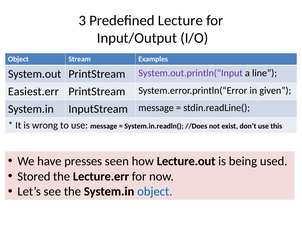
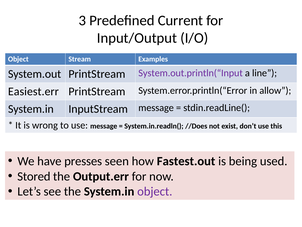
Lecture: Lecture -> Current (180, 20)
given: given -> allow (275, 90)
Lecture.out: Lecture.out -> Fastest.out (186, 161)
Lecture.err: Lecture.err -> Output.err (101, 176)
object colour: blue -> purple (155, 191)
